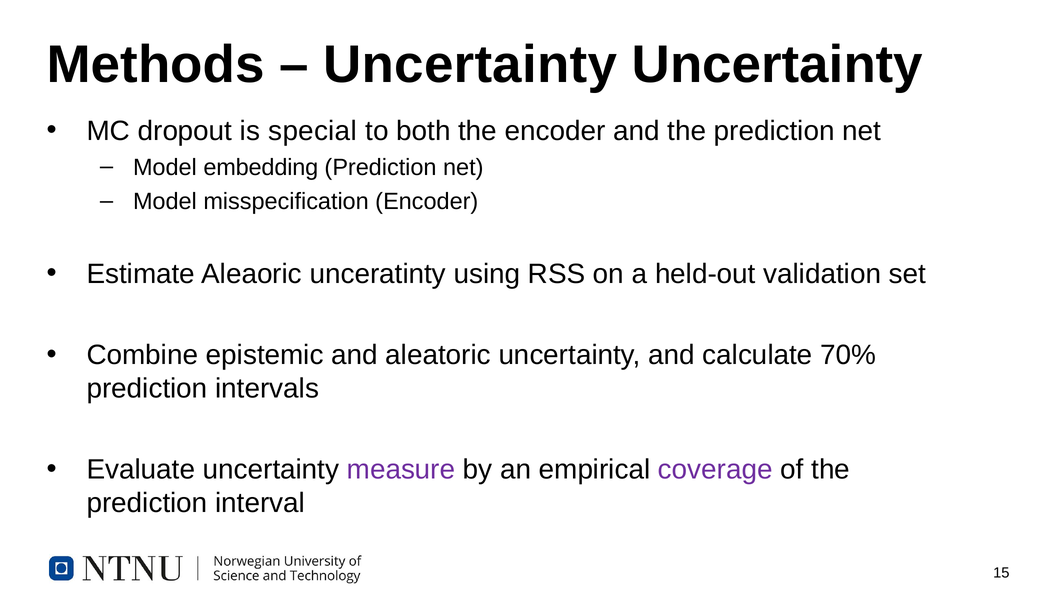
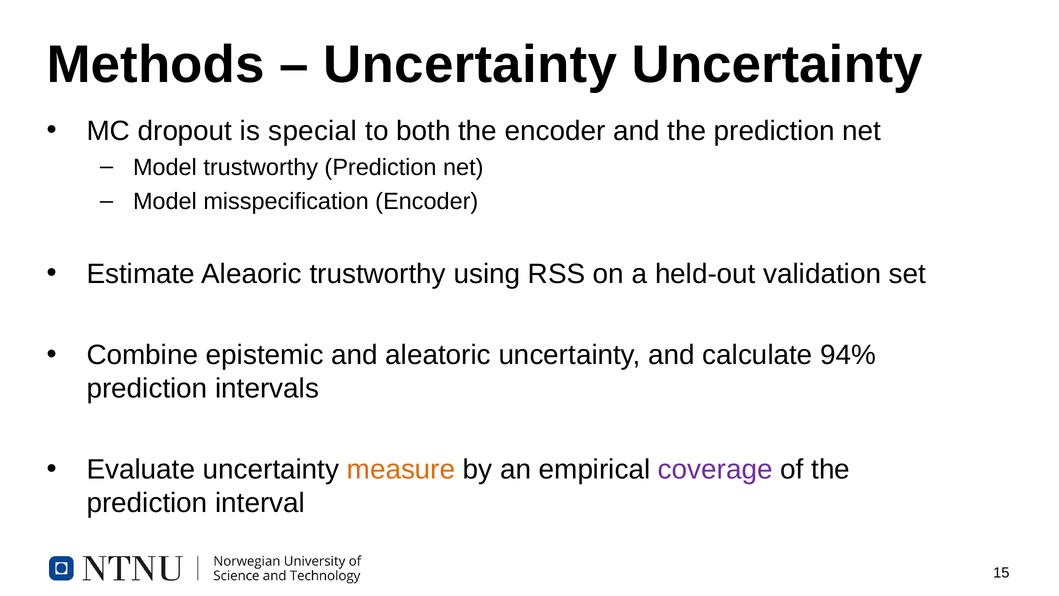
Model embedding: embedding -> trustworthy (261, 167)
Aleaoric unceratinty: unceratinty -> trustworthy (378, 274)
70%: 70% -> 94% (848, 355)
measure colour: purple -> orange (401, 470)
